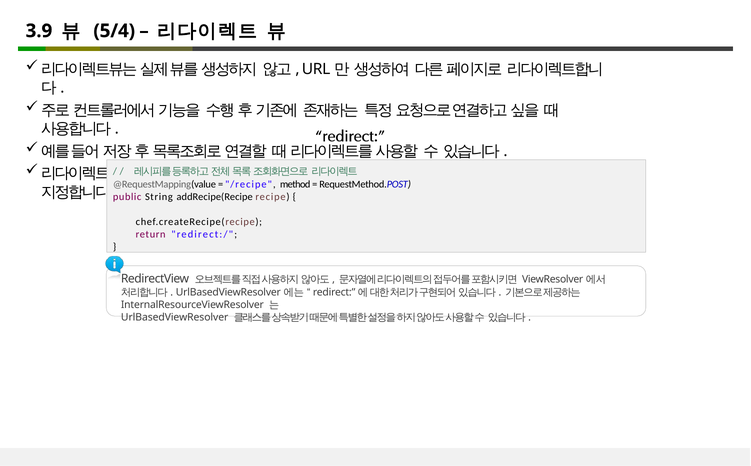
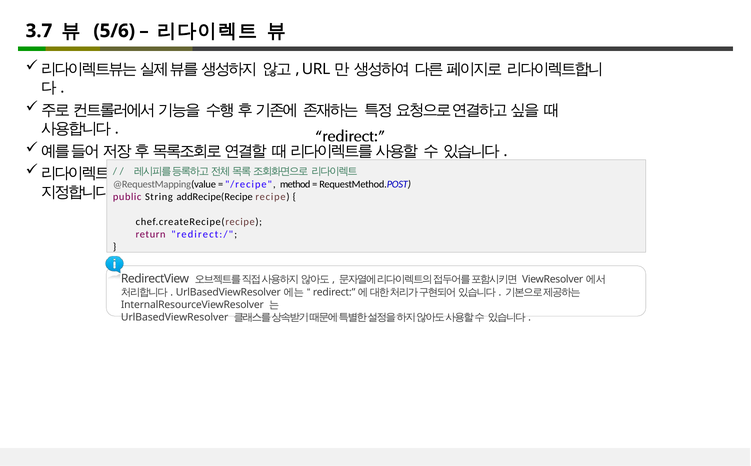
3.9: 3.9 -> 3.7 (39, 31)
5/4: 5/4 -> 5/6 (114, 31)
